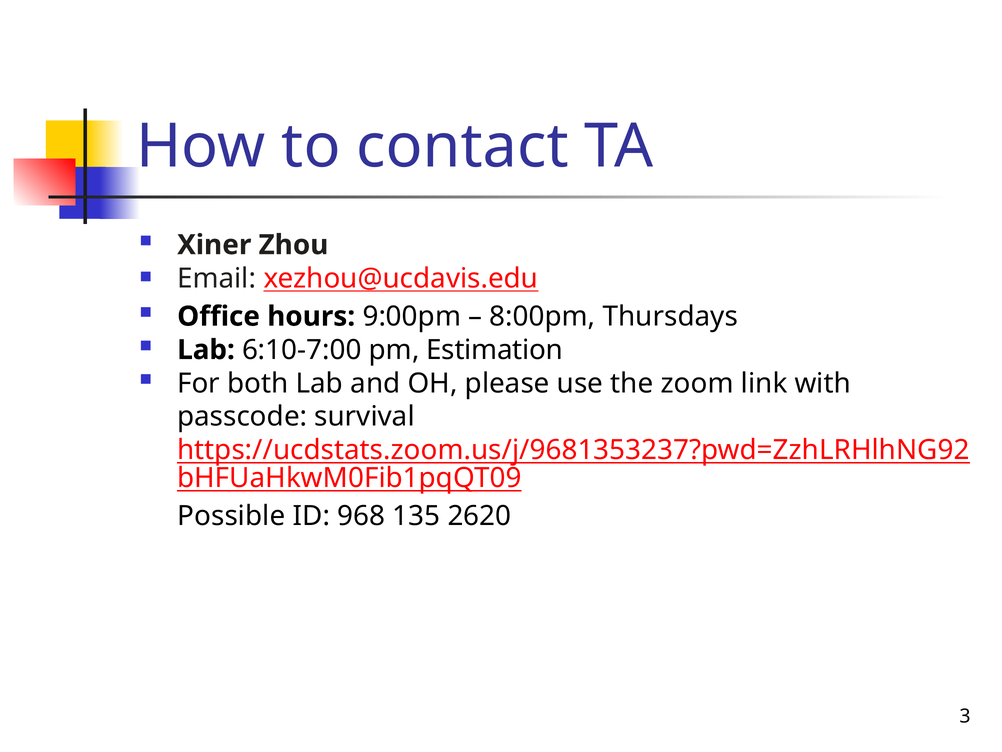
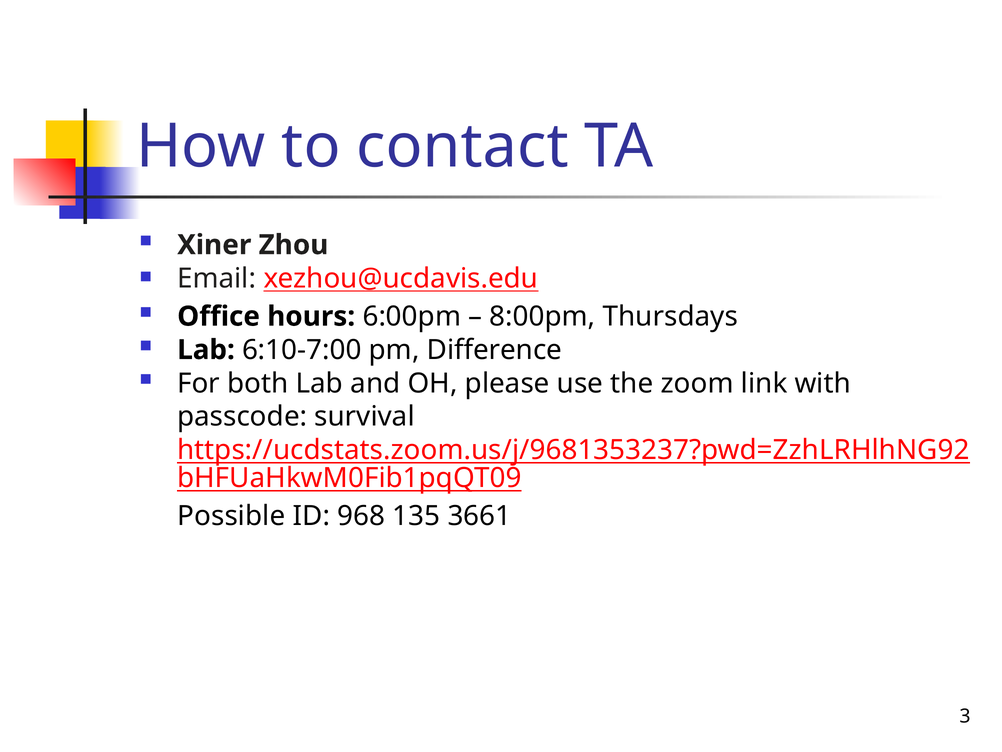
9:00pm: 9:00pm -> 6:00pm (412, 316)
Estimation: Estimation -> Difference (494, 350)
2620: 2620 -> 3661 (479, 516)
